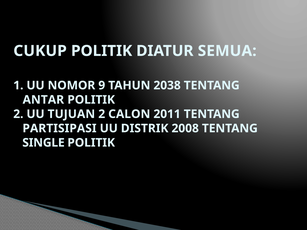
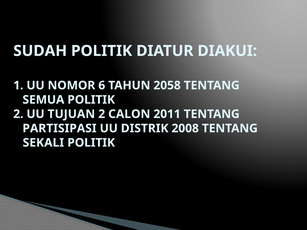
CUKUP: CUKUP -> SUDAH (40, 51)
SEMUA: SEMUA -> DIAKUI (227, 51)
9: 9 -> 6 (102, 85)
2038: 2038 -> 2058 (167, 85)
ANTAR: ANTAR -> SEMUA (43, 100)
SINGLE: SINGLE -> SEKALI (43, 143)
